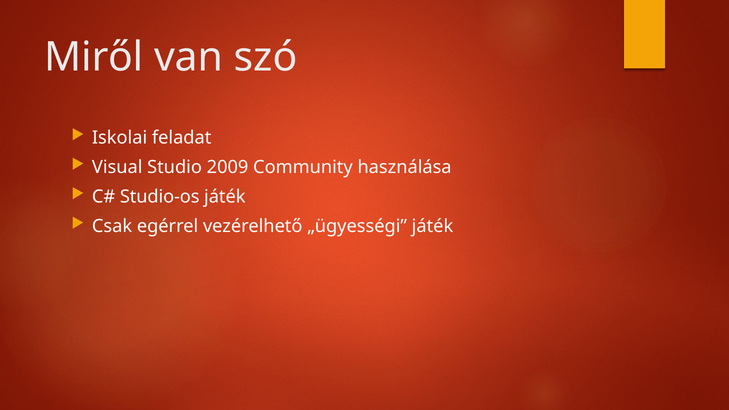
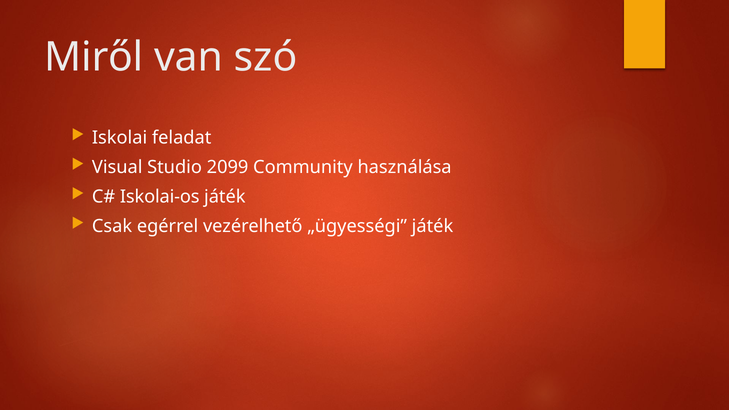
2009: 2009 -> 2099 (228, 167)
Studio-os: Studio-os -> Iskolai-os (160, 197)
